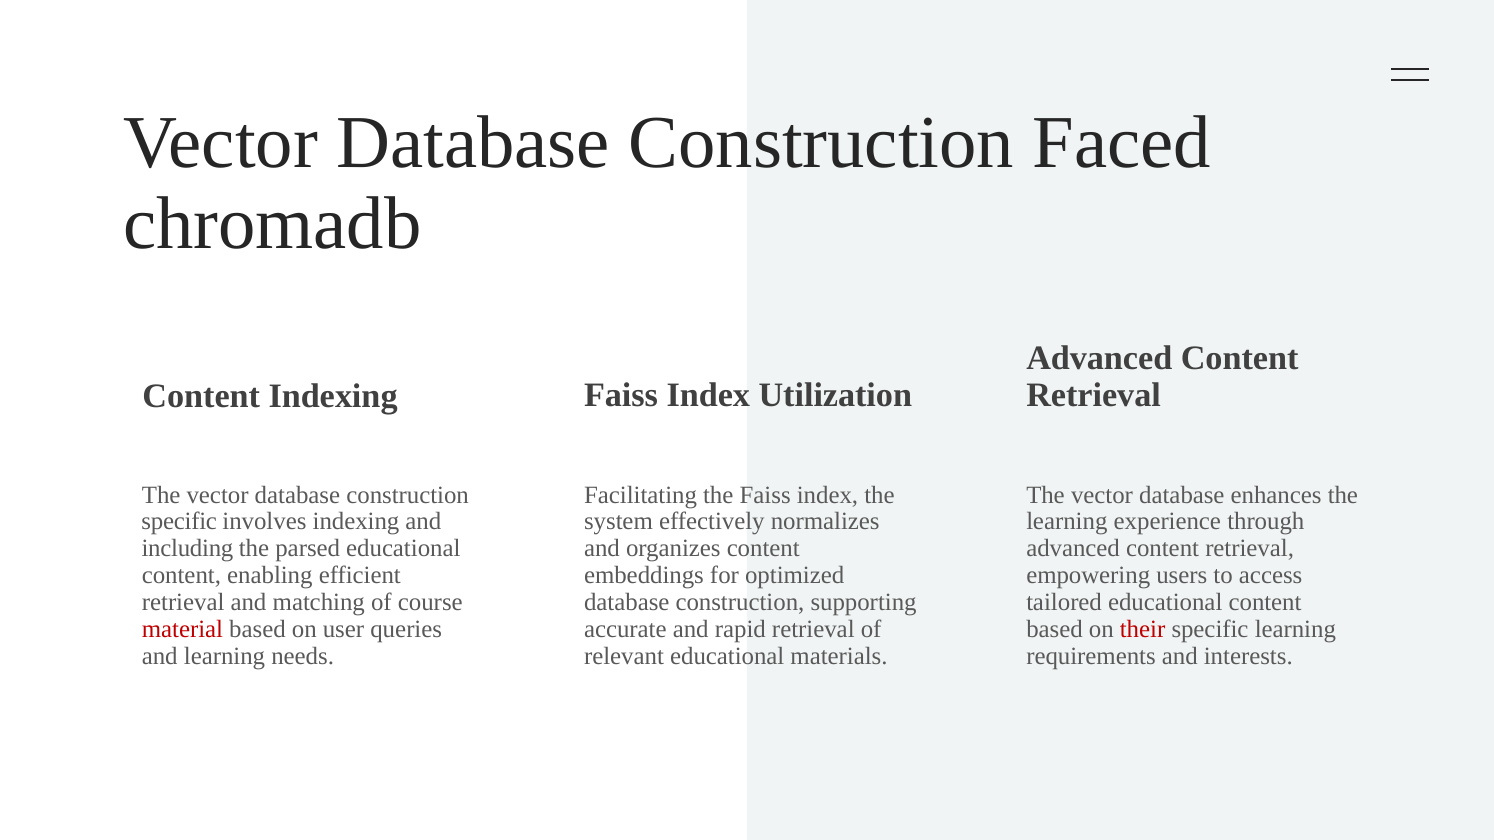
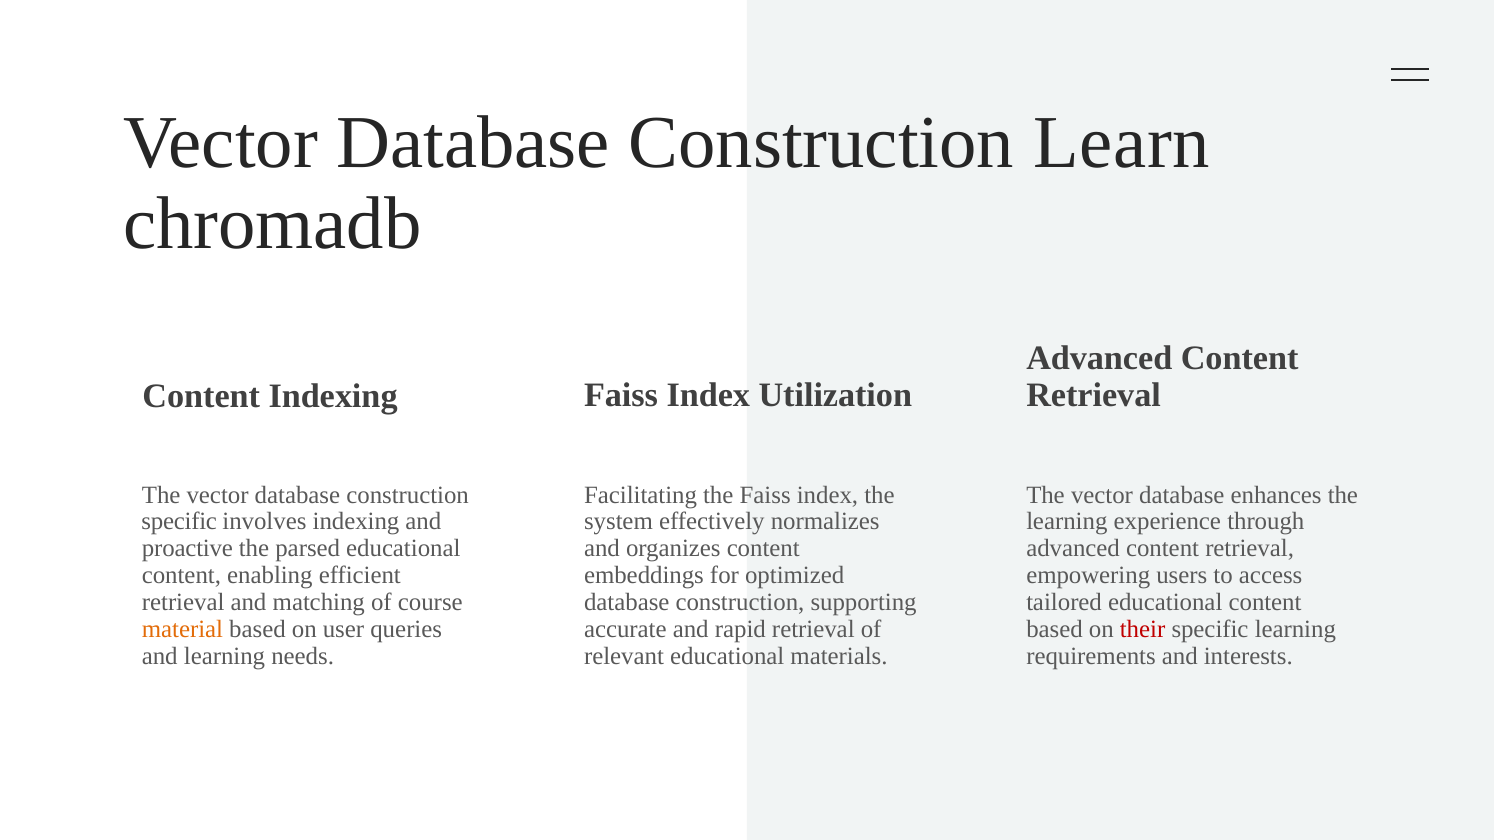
Faced: Faced -> Learn (1122, 143)
including: including -> proactive (187, 549)
material colour: red -> orange (182, 629)
